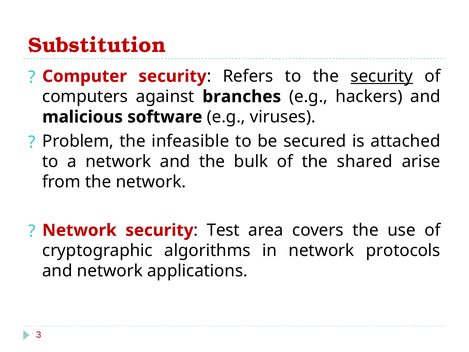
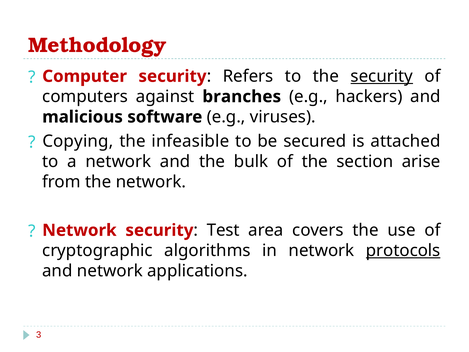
Substitution: Substitution -> Methodology (97, 45)
Problem: Problem -> Copying (78, 141)
shared: shared -> section (365, 161)
protocols underline: none -> present (403, 250)
